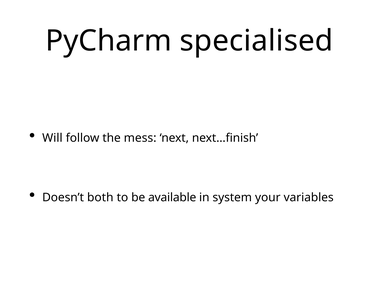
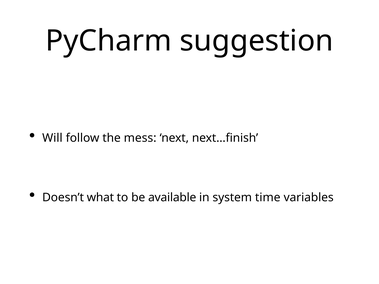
specialised: specialised -> suggestion (256, 41)
both: both -> what (100, 198)
your: your -> time (268, 198)
